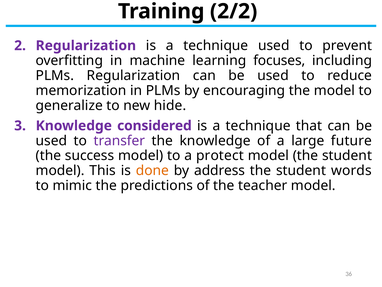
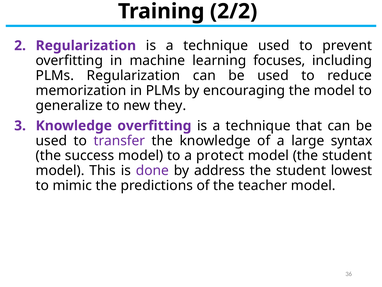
hide: hide -> they (170, 105)
Knowledge considered: considered -> overfitting (154, 126)
future: future -> syntax (352, 140)
done colour: orange -> purple (152, 170)
words: words -> lowest (351, 170)
